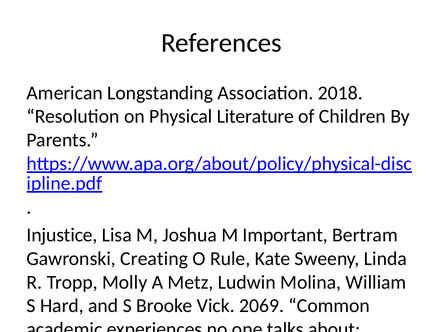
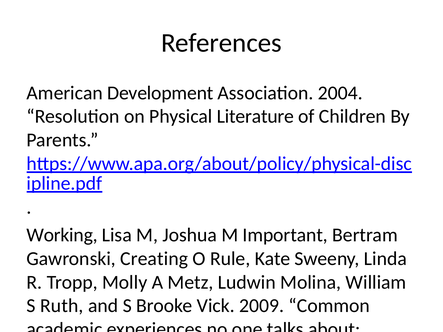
Longstanding: Longstanding -> Development (160, 93)
2018: 2018 -> 2004 (340, 93)
Injustice: Injustice -> Working (62, 235)
S Hard: Hard -> Ruth (62, 306)
2069: 2069 -> 2009 (262, 306)
